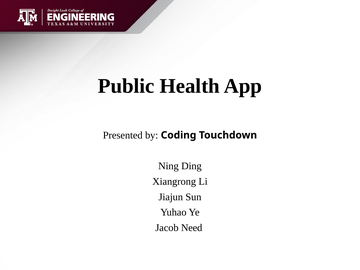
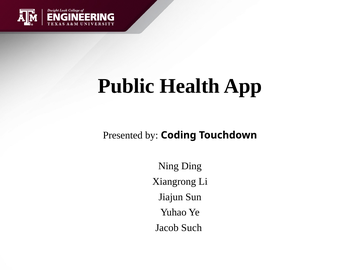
Need: Need -> Such (192, 228)
